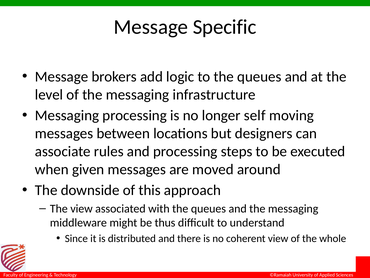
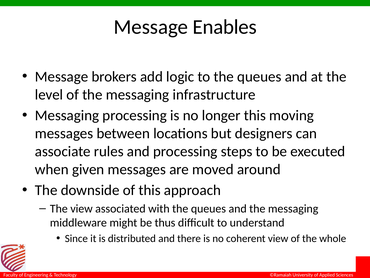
Specific: Specific -> Enables (225, 27)
longer self: self -> this (255, 115)
